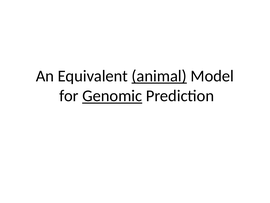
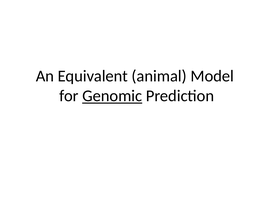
animal underline: present -> none (159, 76)
